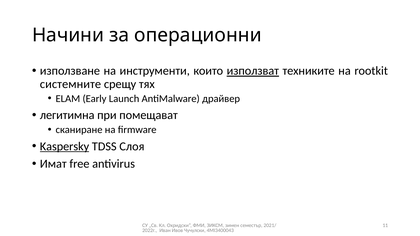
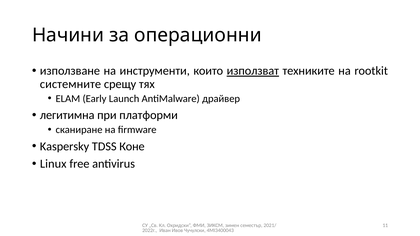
помещават: помещават -> платформи (149, 115)
Kaspersky underline: present -> none (65, 146)
Слоя: Слоя -> Коне (132, 146)
Имат: Имат -> Linux (53, 164)
